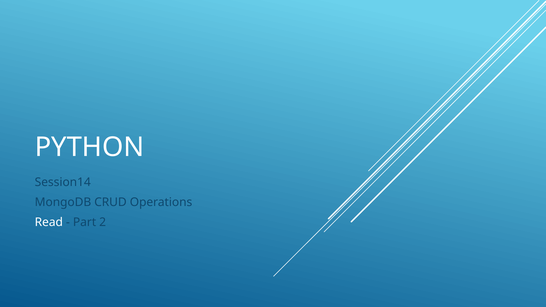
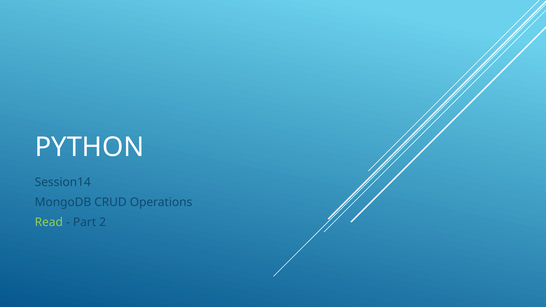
Read colour: white -> light green (49, 222)
